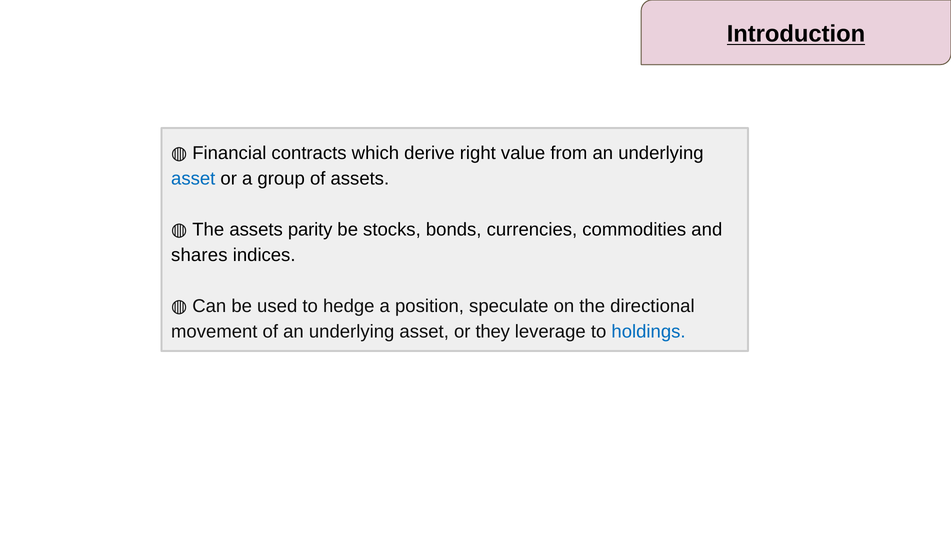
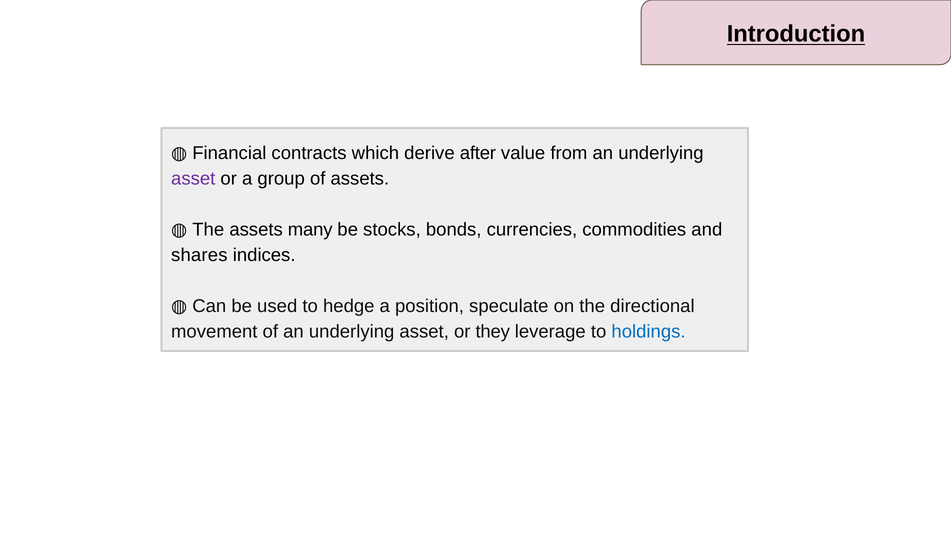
right: right -> after (478, 153)
asset colour: blue -> purple (193, 179)
parity: parity -> many (310, 230)
